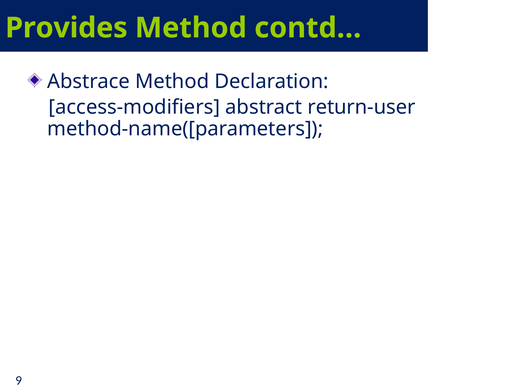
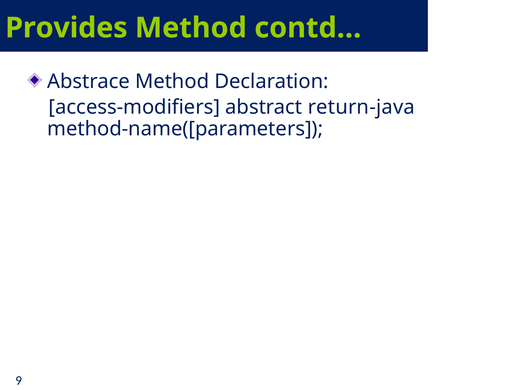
return-user: return-user -> return-java (361, 107)
